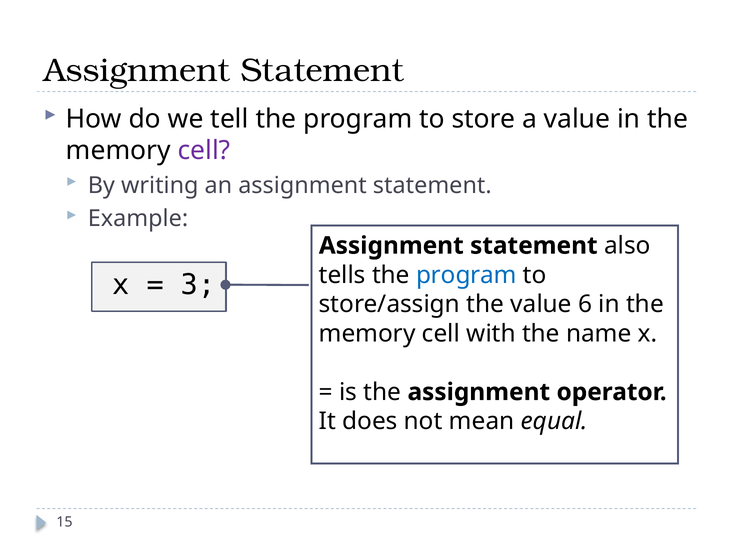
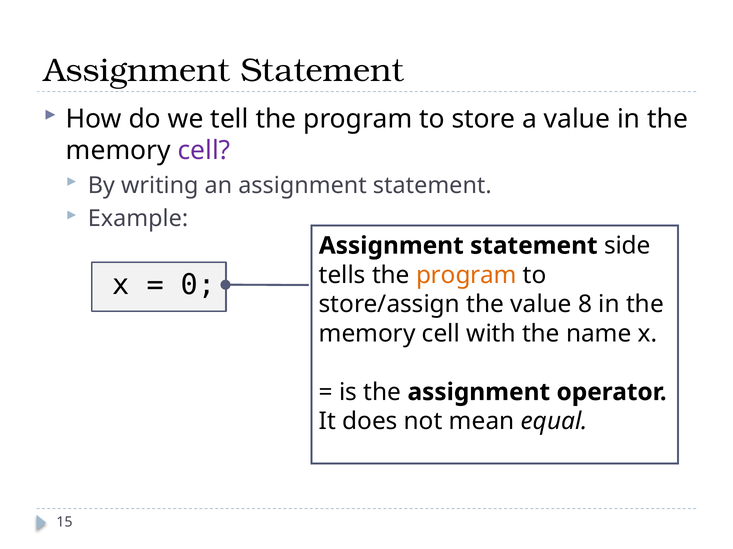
also: also -> side (627, 246)
program colour: blue -> orange (466, 275)
3: 3 -> 0 (198, 285)
6: 6 -> 8 (585, 305)
